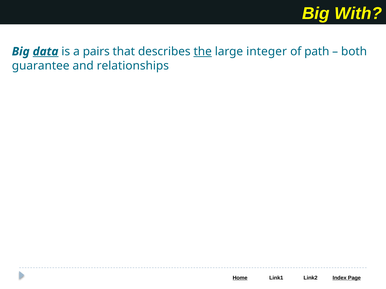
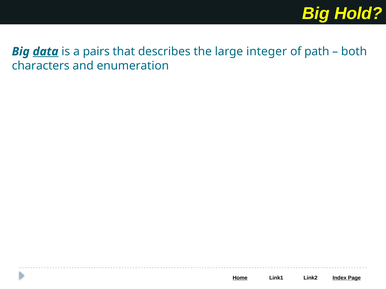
With: With -> Hold (358, 13)
the underline: present -> none (203, 52)
guarantee: guarantee -> characters (41, 66)
relationships: relationships -> enumeration (133, 66)
